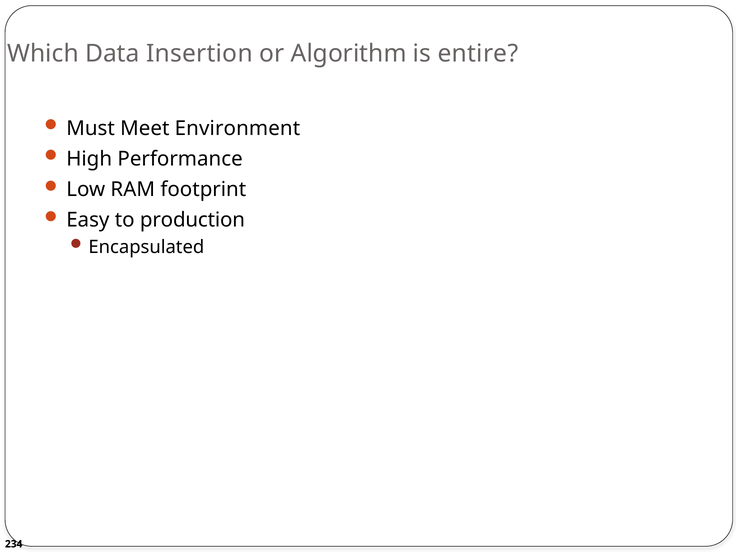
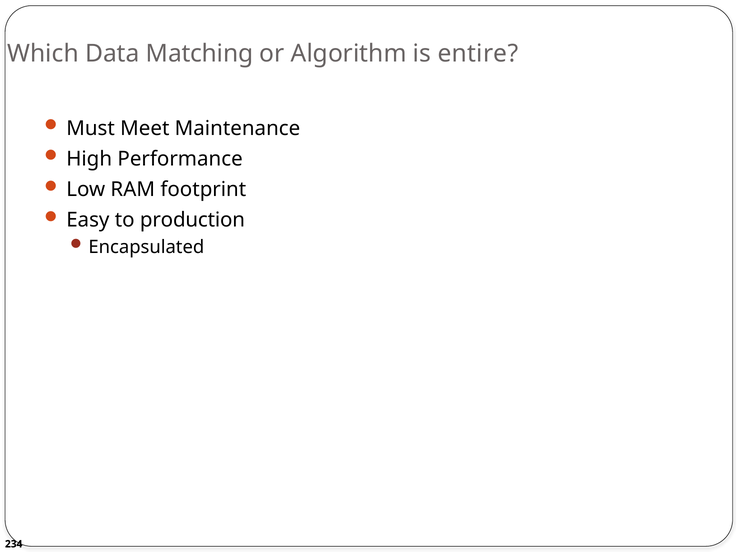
Insertion: Insertion -> Matching (200, 53)
Environment: Environment -> Maintenance (237, 128)
